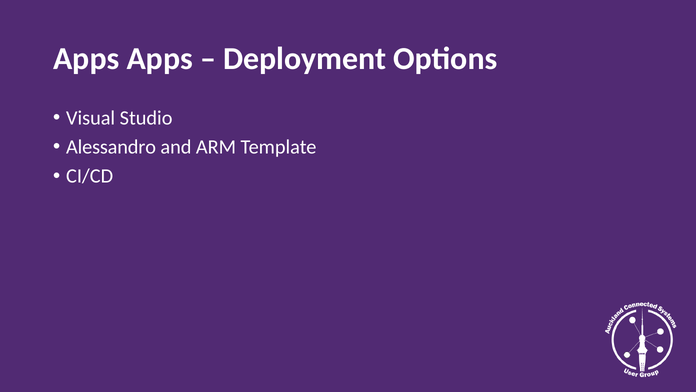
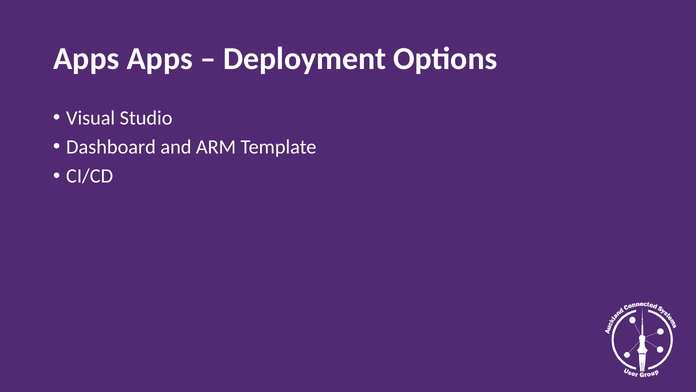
Alessandro: Alessandro -> Dashboard (111, 147)
